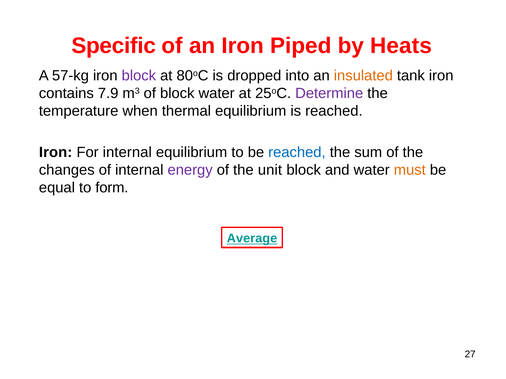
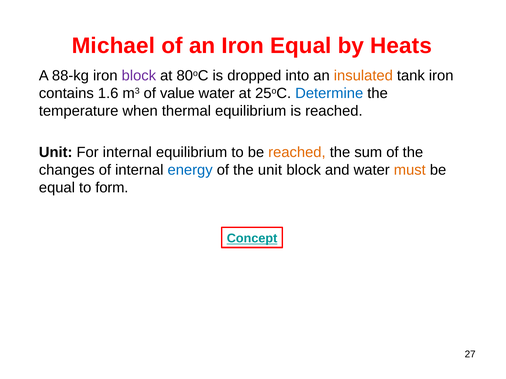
Specific: Specific -> Michael (113, 46)
Iron Piped: Piped -> Equal (301, 46)
57-kg: 57-kg -> 88-kg (70, 76)
7.9: 7.9 -> 1.6 (108, 93)
of block: block -> value (177, 93)
Determine colour: purple -> blue (329, 93)
Iron: Iron -> Unit (56, 152)
reached colour: blue -> orange (297, 152)
energy colour: purple -> blue (190, 170)
Average: Average -> Concept (252, 239)
